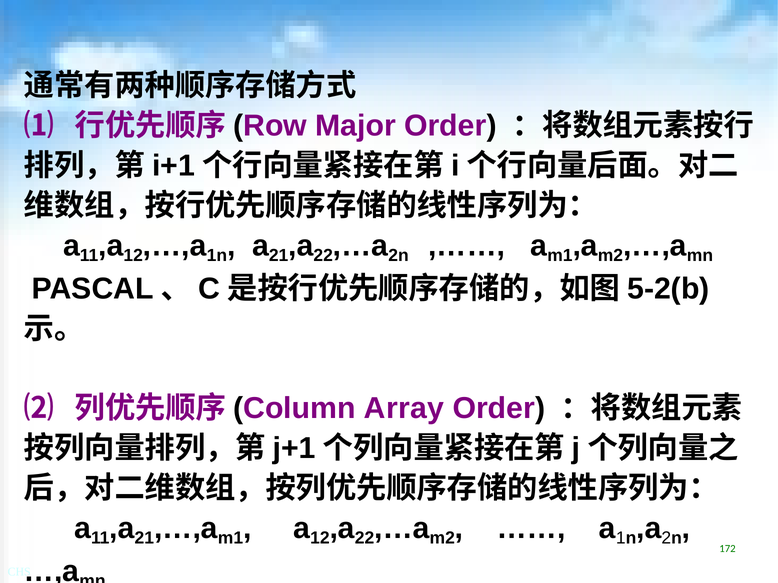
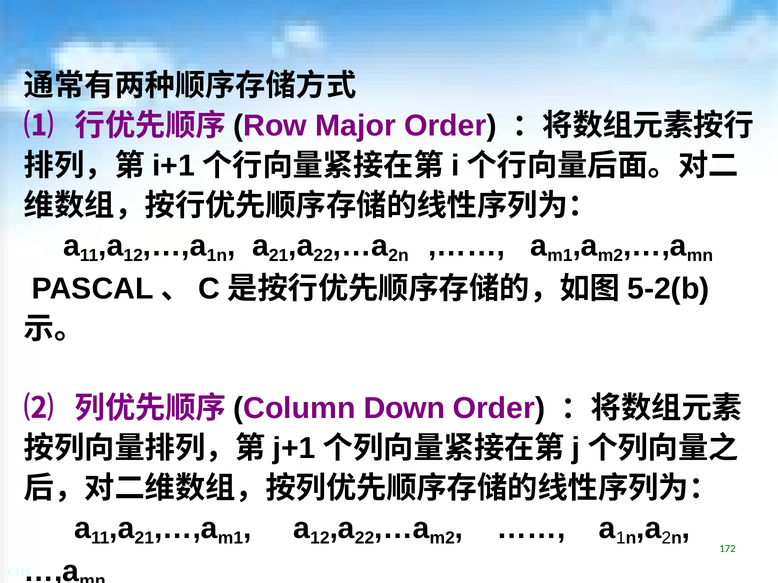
Array: Array -> Down (404, 409)
